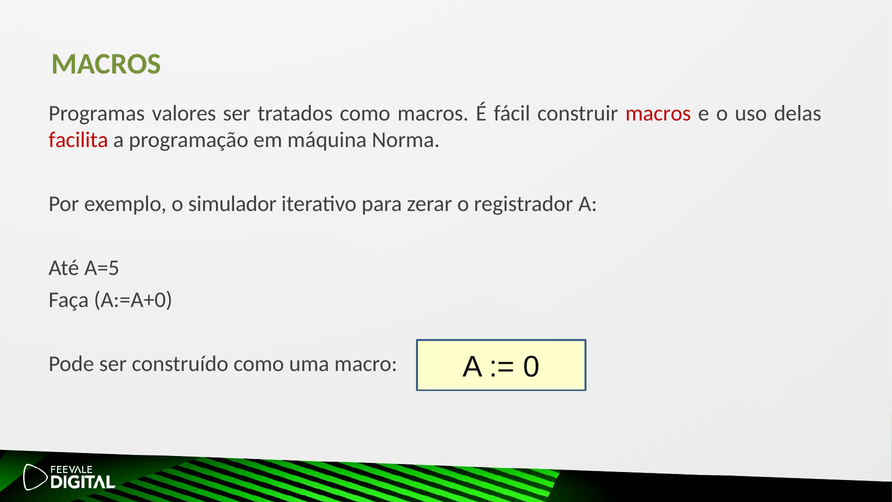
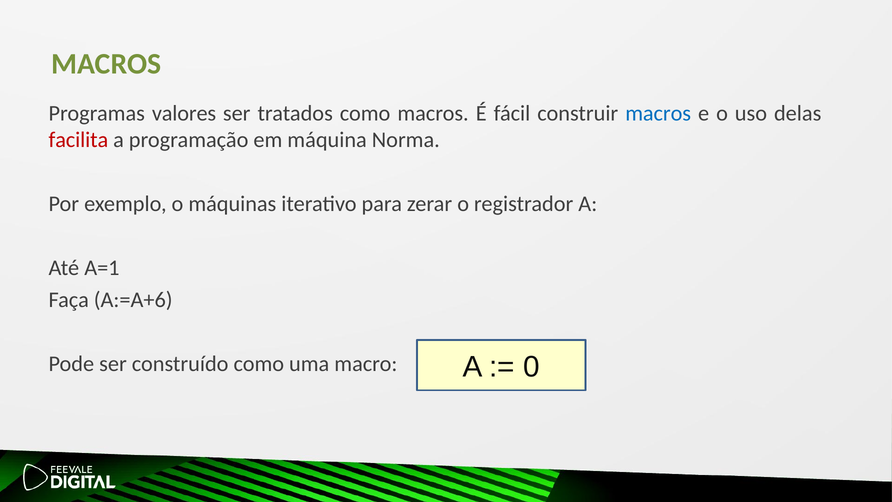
macros colour: red -> blue (658, 113)
simulador: simulador -> máquinas (232, 204)
A=5: A=5 -> A=1 (102, 268)
A:=A+0: A:=A+0 -> A:=A+6 (133, 300)
